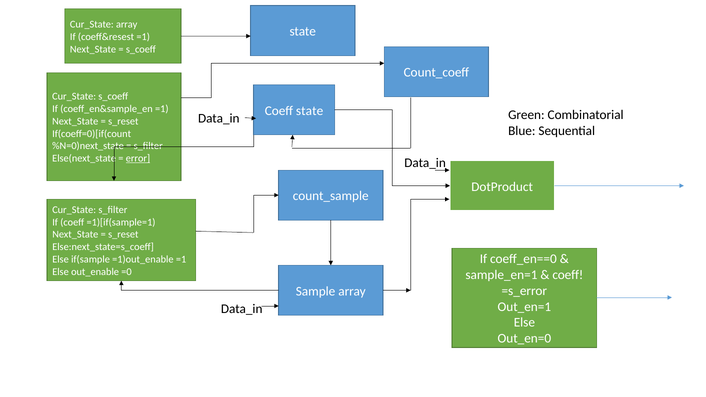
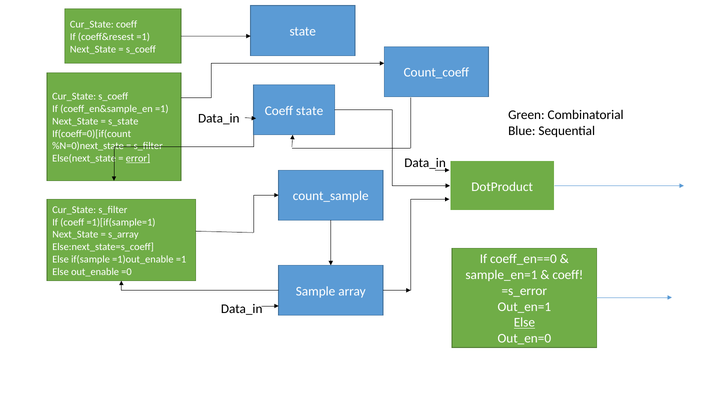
Cur_State array: array -> coeff (127, 24)
s_reset: s_reset -> s_state (123, 121)
s_reset: s_reset -> s_array (123, 235)
Else underline: none -> present (524, 323)
